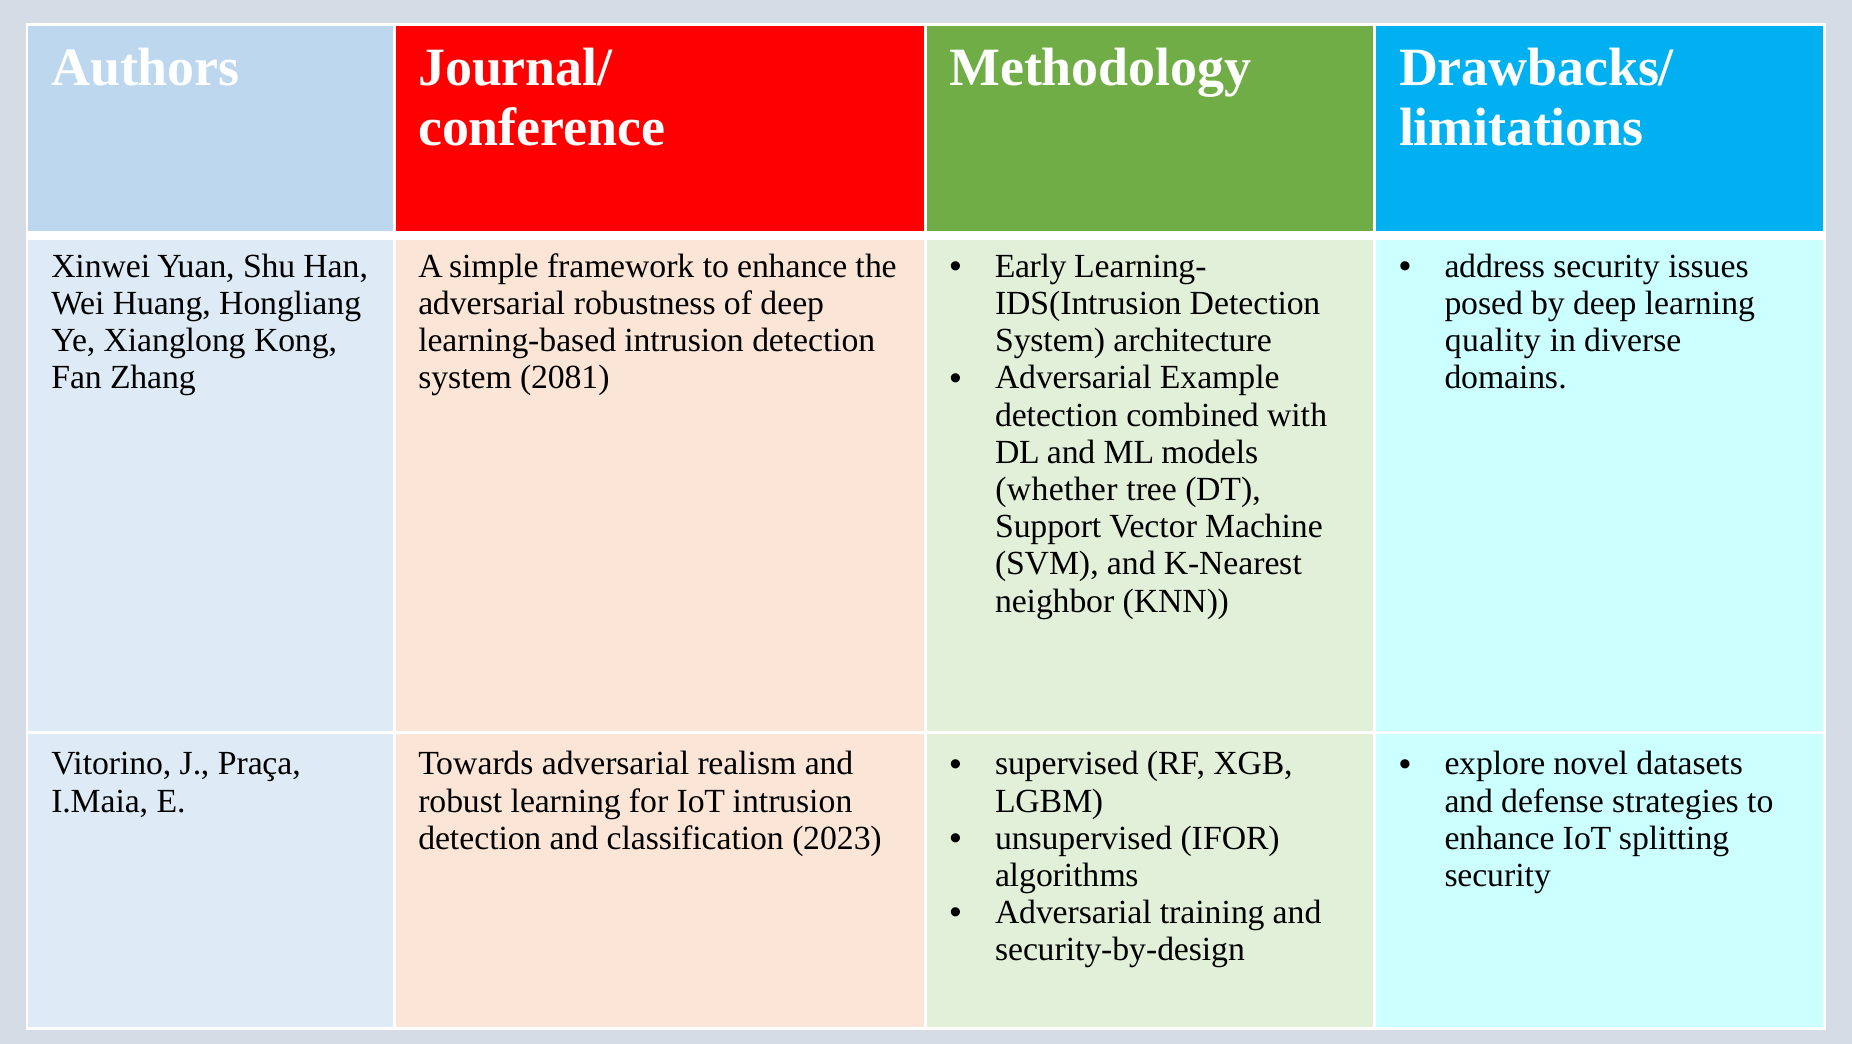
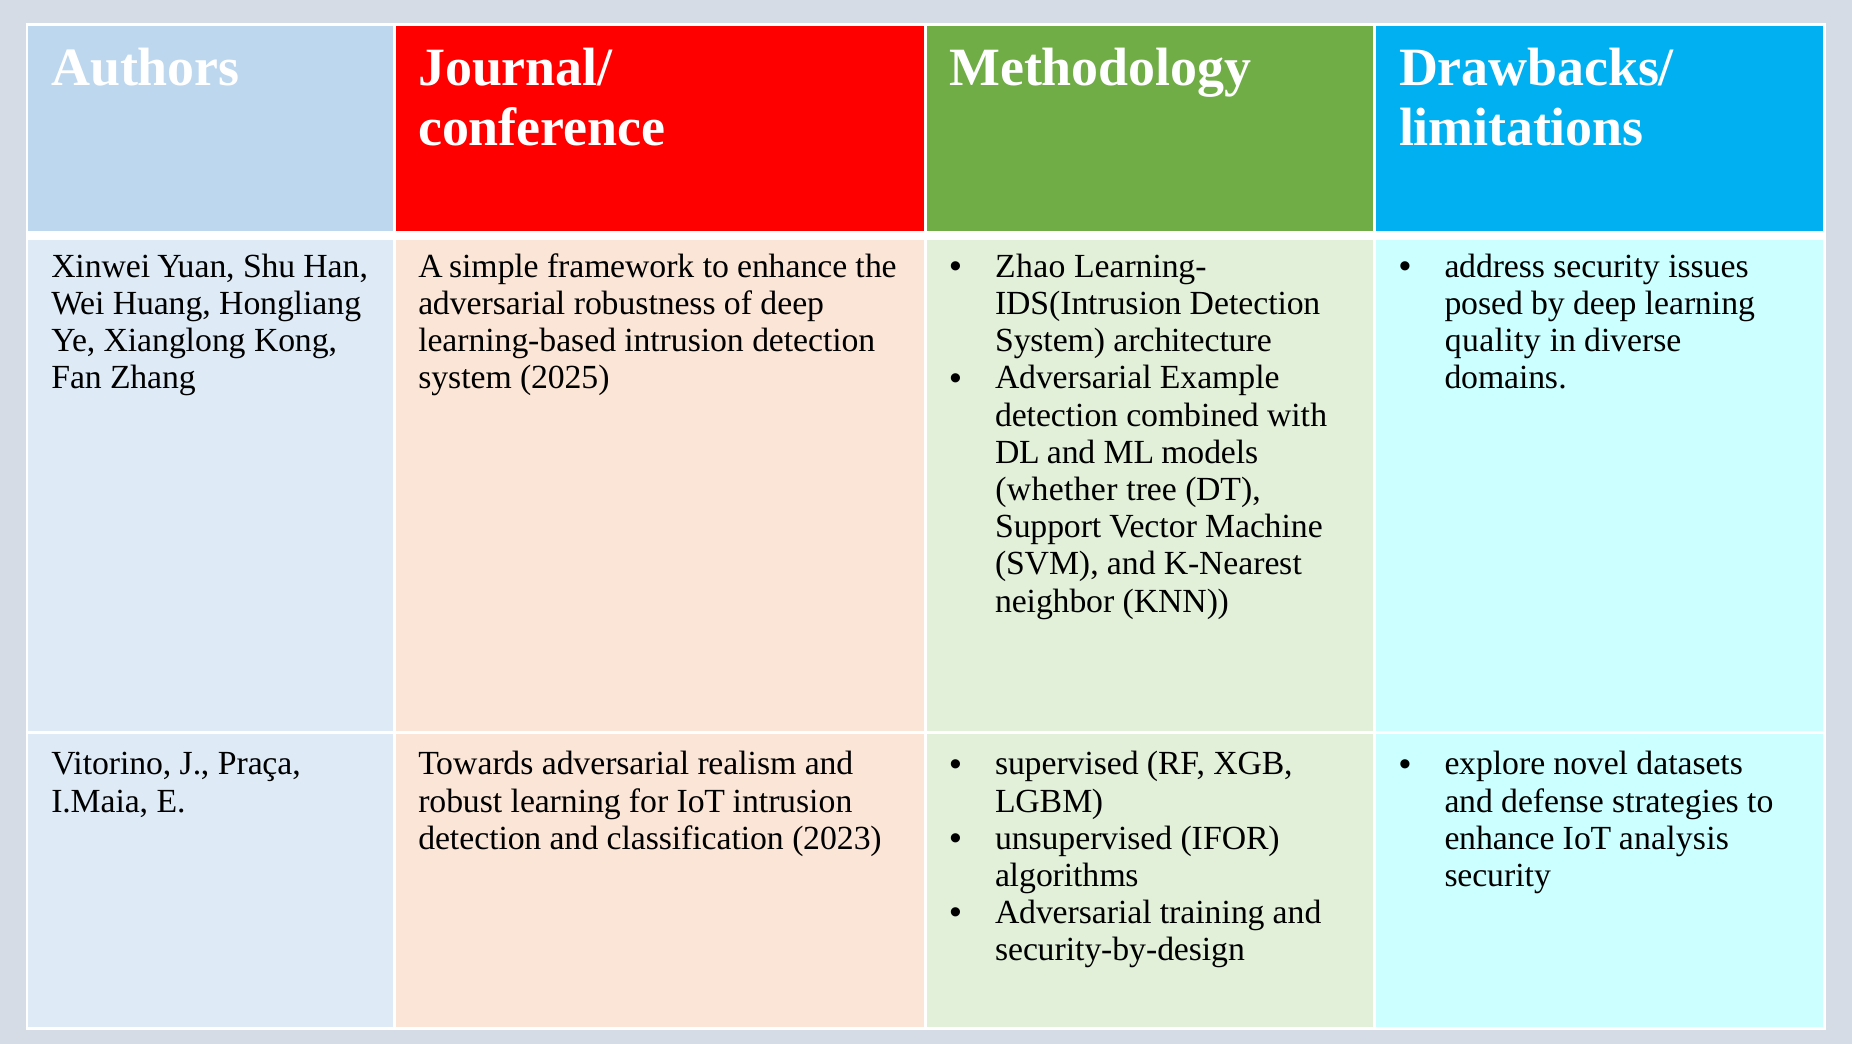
Early: Early -> Zhao (1030, 266)
2081: 2081 -> 2025 (565, 378)
splitting: splitting -> analysis (1674, 838)
